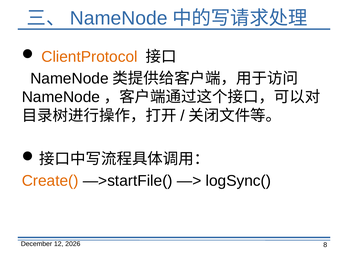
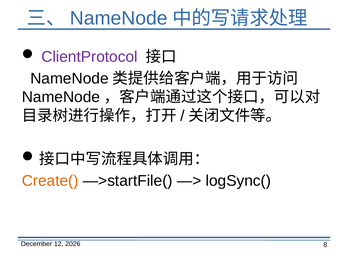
ClientProtocol colour: orange -> purple (89, 57)
